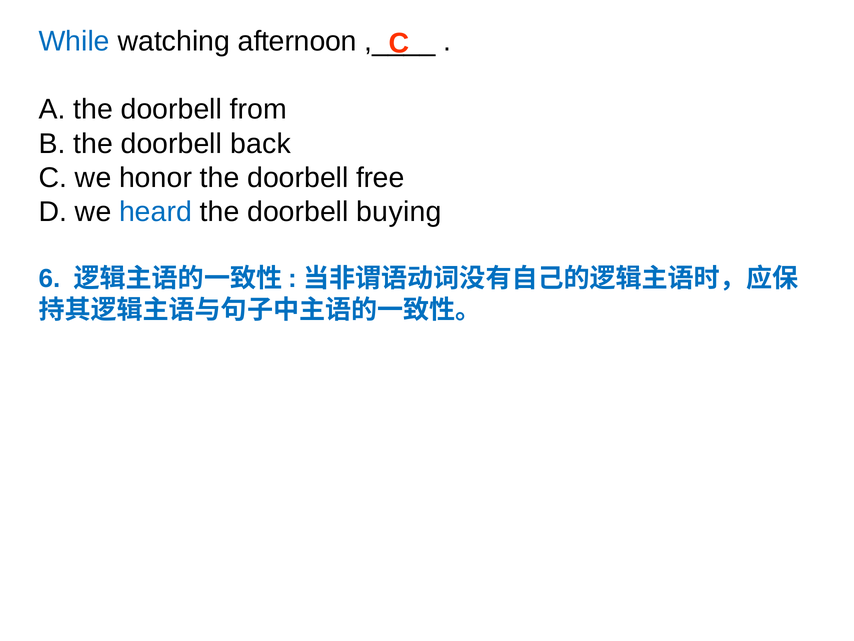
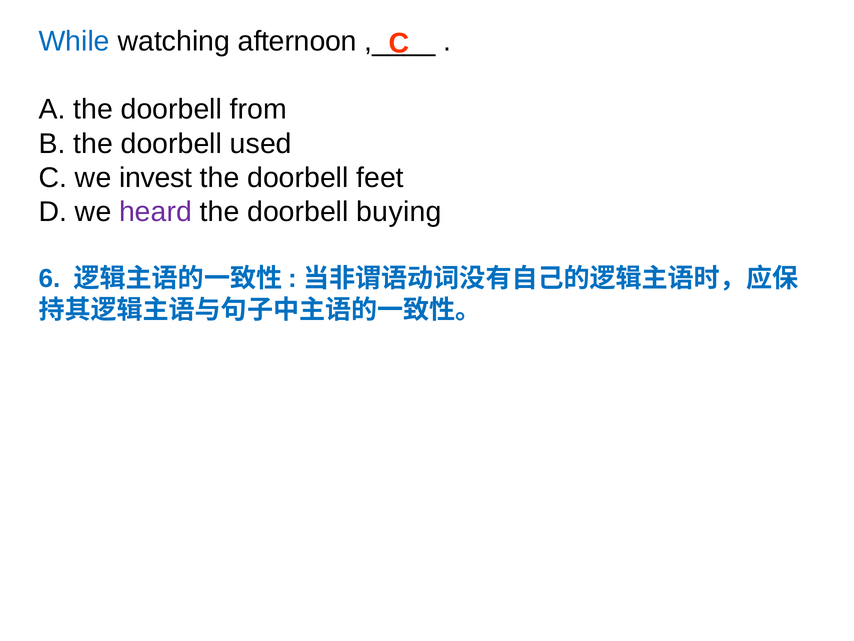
back: back -> used (261, 144)
honor: honor -> invest (156, 178)
free: free -> feet (380, 178)
heard colour: blue -> purple (156, 212)
